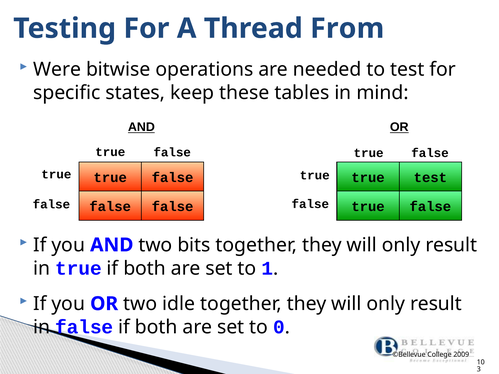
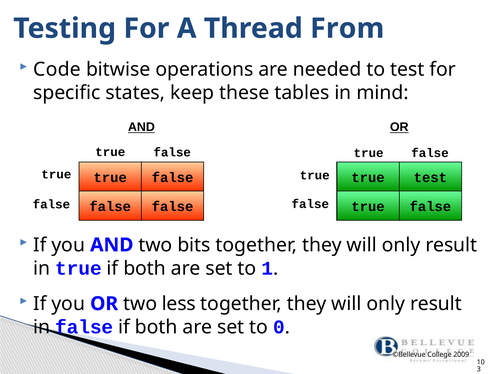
Were: Were -> Code (57, 70)
idle: idle -> less (179, 304)
